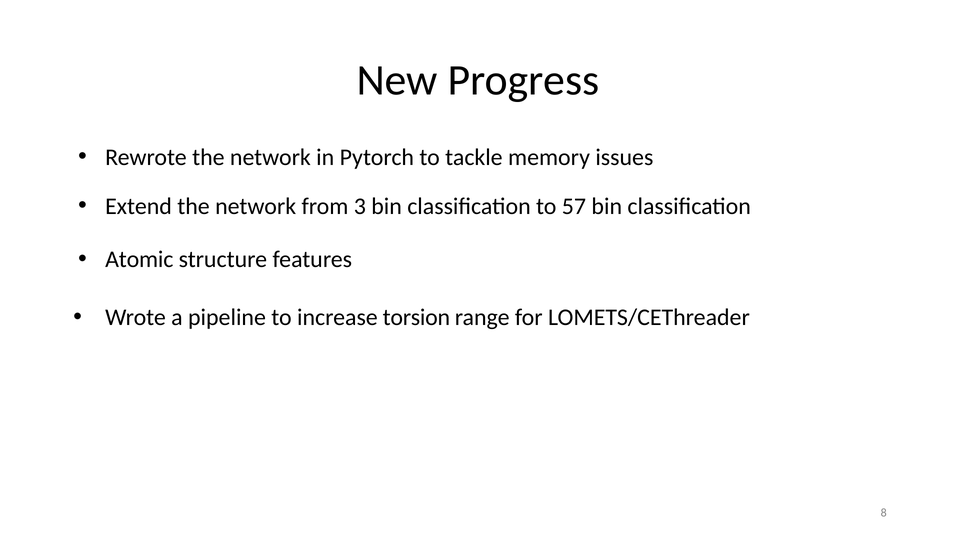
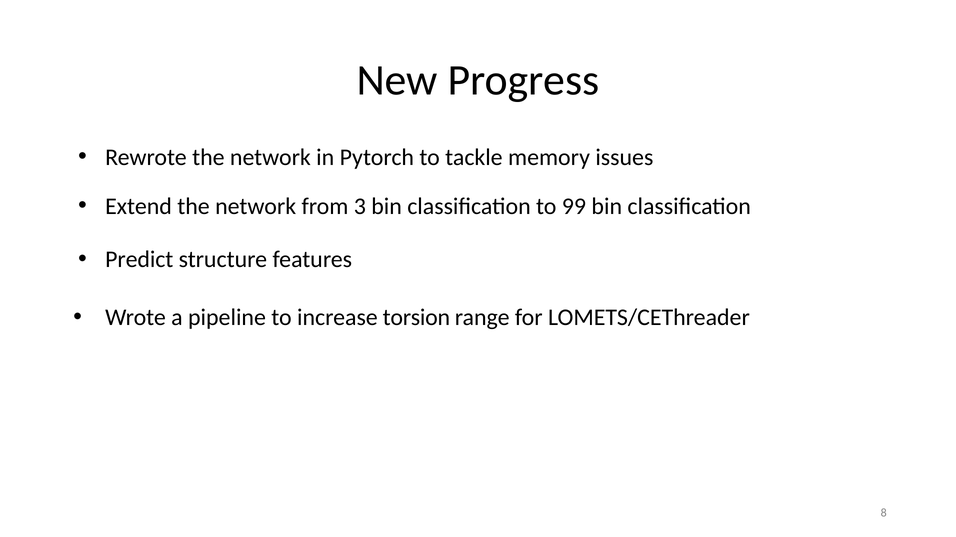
57: 57 -> 99 (574, 206)
Atomic: Atomic -> Predict (139, 260)
